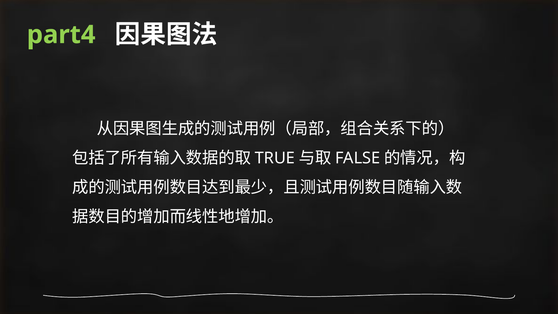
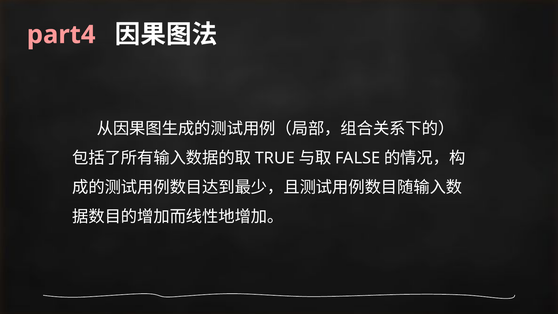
part4 colour: light green -> pink (61, 35)
